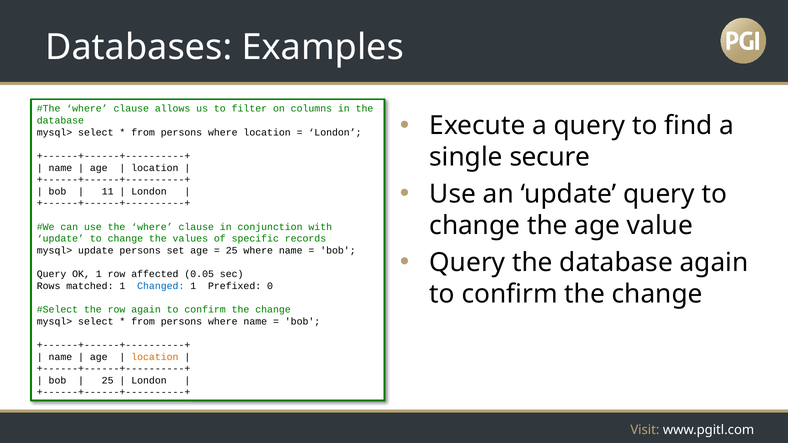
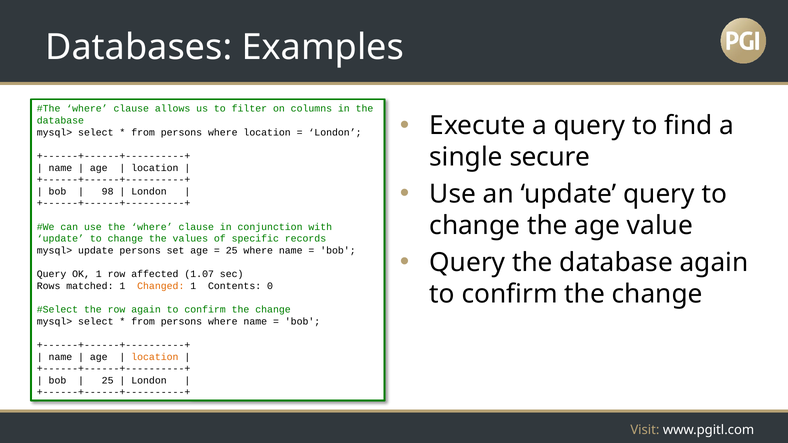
11: 11 -> 98 (108, 192)
0.05: 0.05 -> 1.07 (199, 274)
Changed colour: blue -> orange (161, 286)
Prefixed: Prefixed -> Contents (235, 286)
